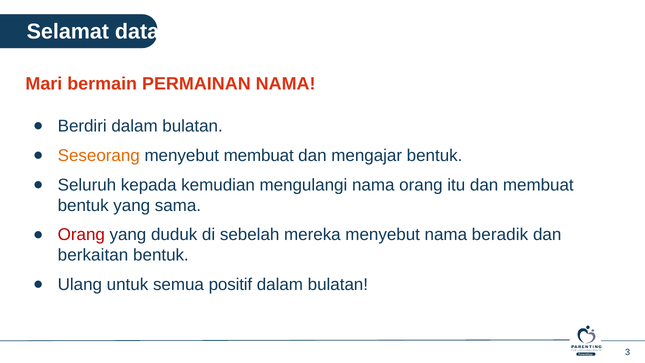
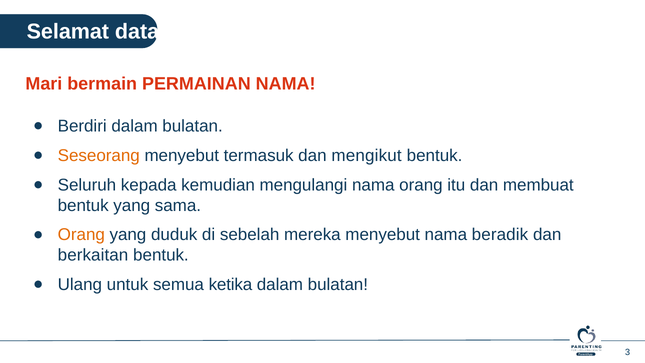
menyebut membuat: membuat -> termasuk (259, 156)
mengajar: mengajar -> mengikut (367, 156)
Orang colour: red -> orange (81, 235)
positif: positif -> ketika (230, 285)
